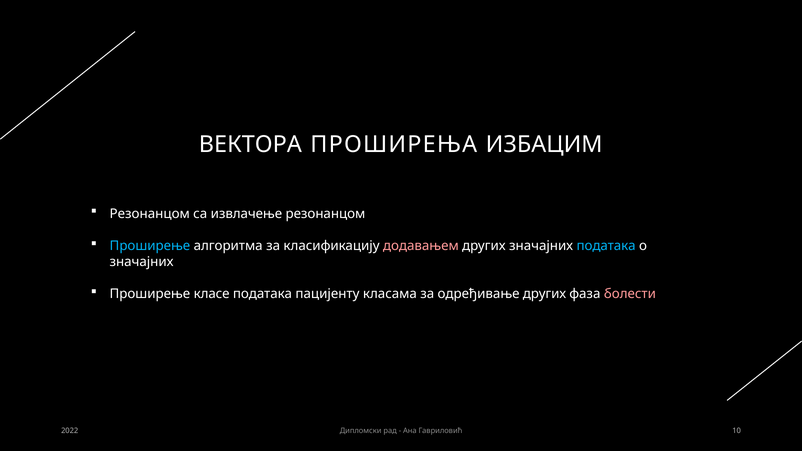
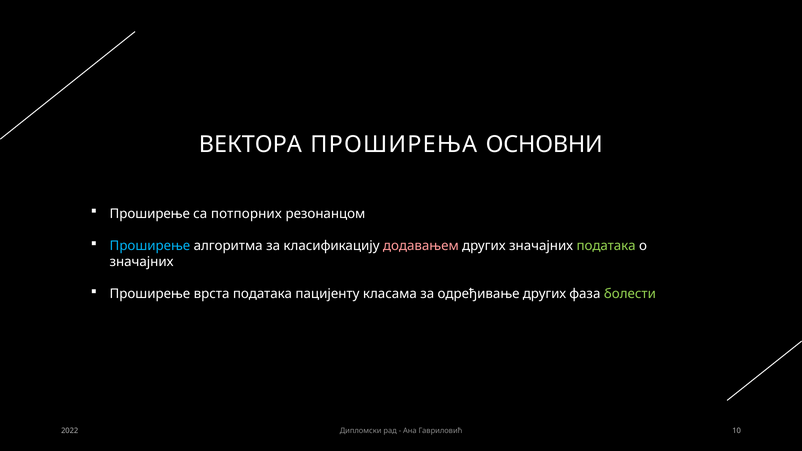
ИЗБАЦИМ: ИЗБАЦИМ -> ОСНОВНИ (544, 144)
Резонанцом: Резонанцом -> Проширење (150, 214)
извлачење: извлачење -> потпорних (246, 214)
података colour: light blue -> light green (606, 246)
класе: класе -> врста (212, 294)
болести colour: pink -> light green (630, 294)
